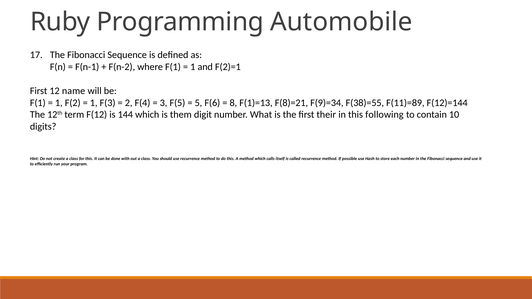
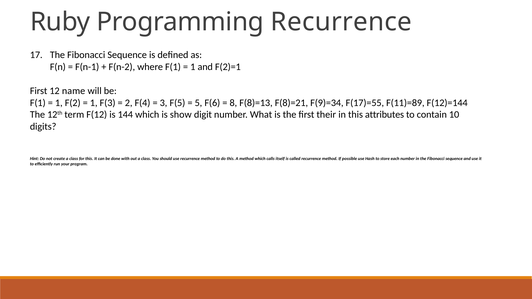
Programming Automobile: Automobile -> Recurrence (341, 22)
F(1)=13: F(1)=13 -> F(8)=13 (256, 103)
F(38)=55: F(38)=55 -> F(17)=55 (365, 103)
them: them -> show (181, 115)
following: following -> attributes (385, 115)
